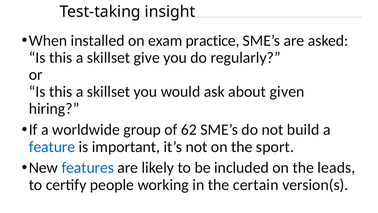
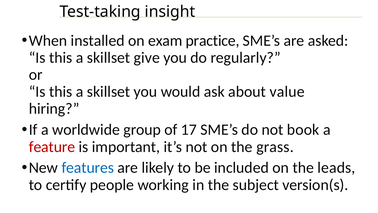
given: given -> value (287, 92)
62: 62 -> 17 (189, 130)
build: build -> book (303, 130)
feature colour: blue -> red (52, 147)
sport: sport -> grass (275, 147)
certain: certain -> subject (256, 185)
